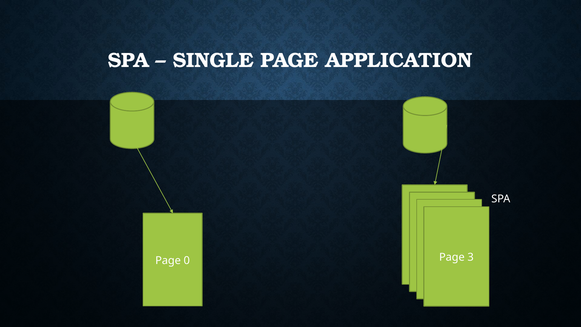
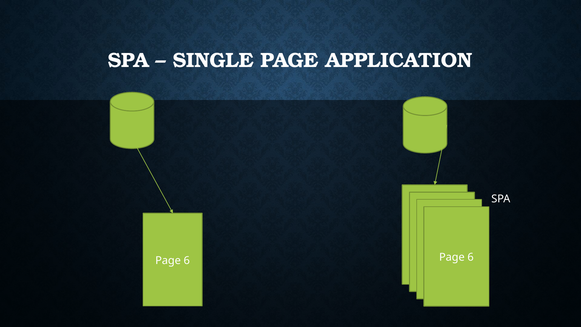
3: 3 -> 6 (471, 257)
0: 0 -> 6 (187, 260)
